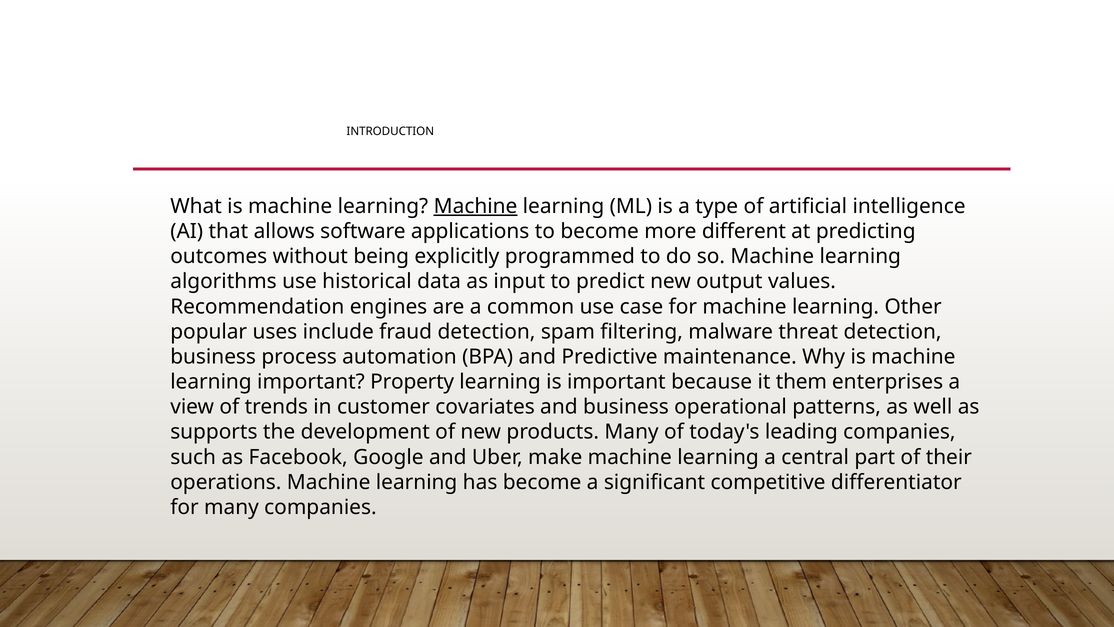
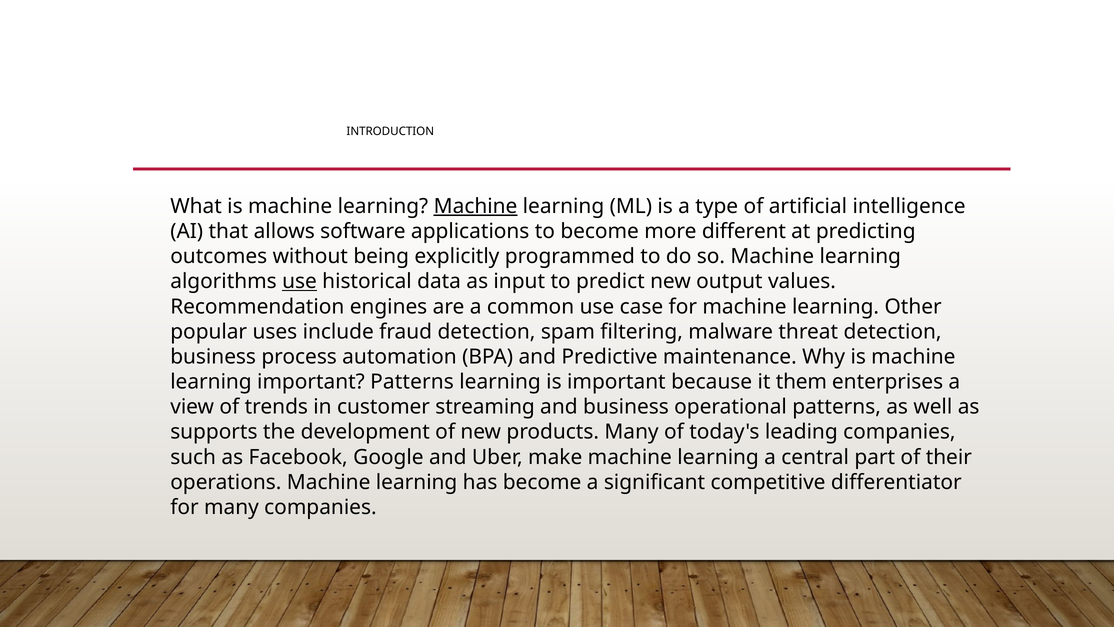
use underline: none -> present (299, 281)
important Property: Property -> Patterns (412, 382)
covariates: covariates -> streaming (485, 407)
